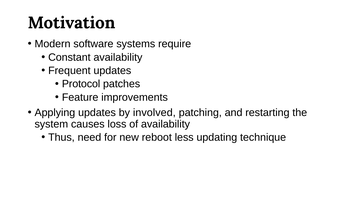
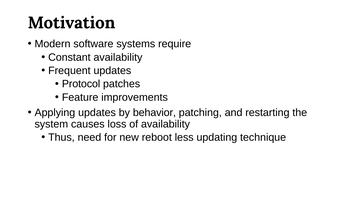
involved: involved -> behavior (154, 112)
